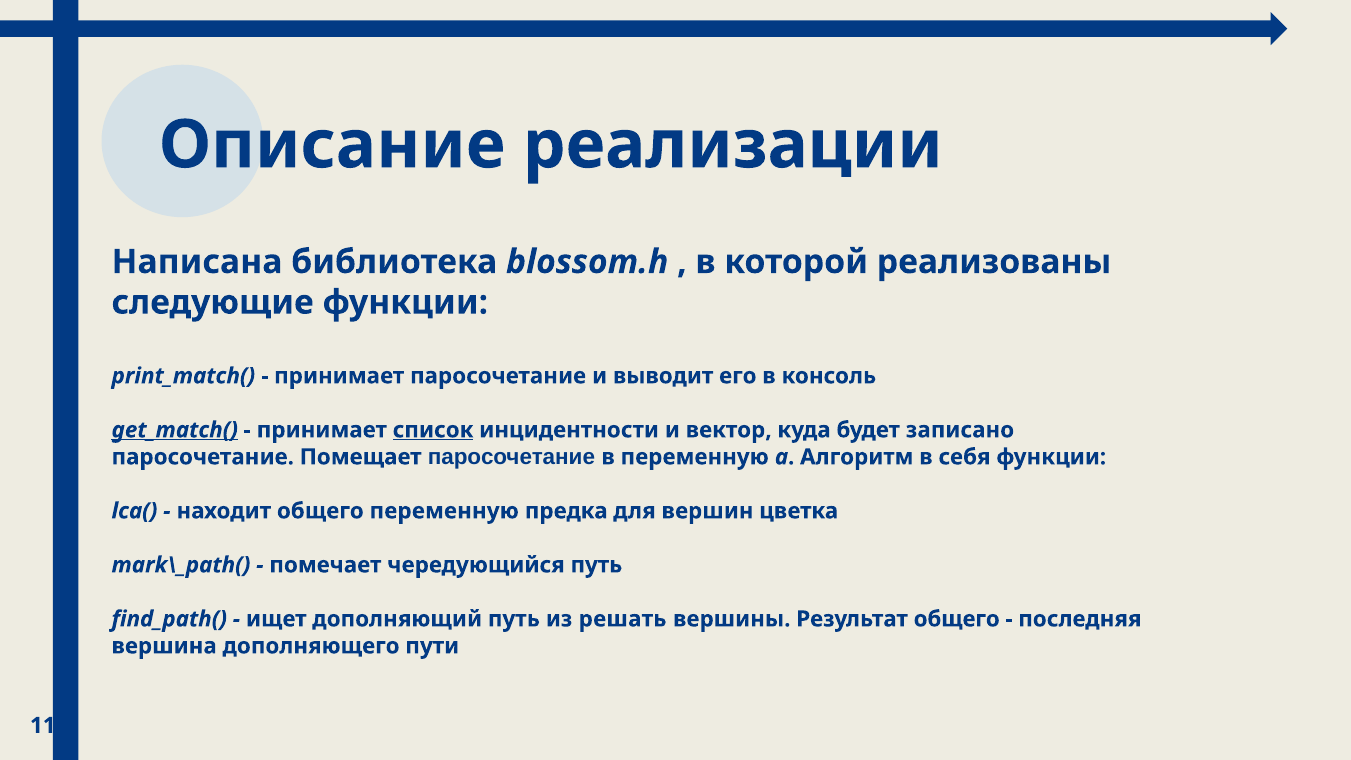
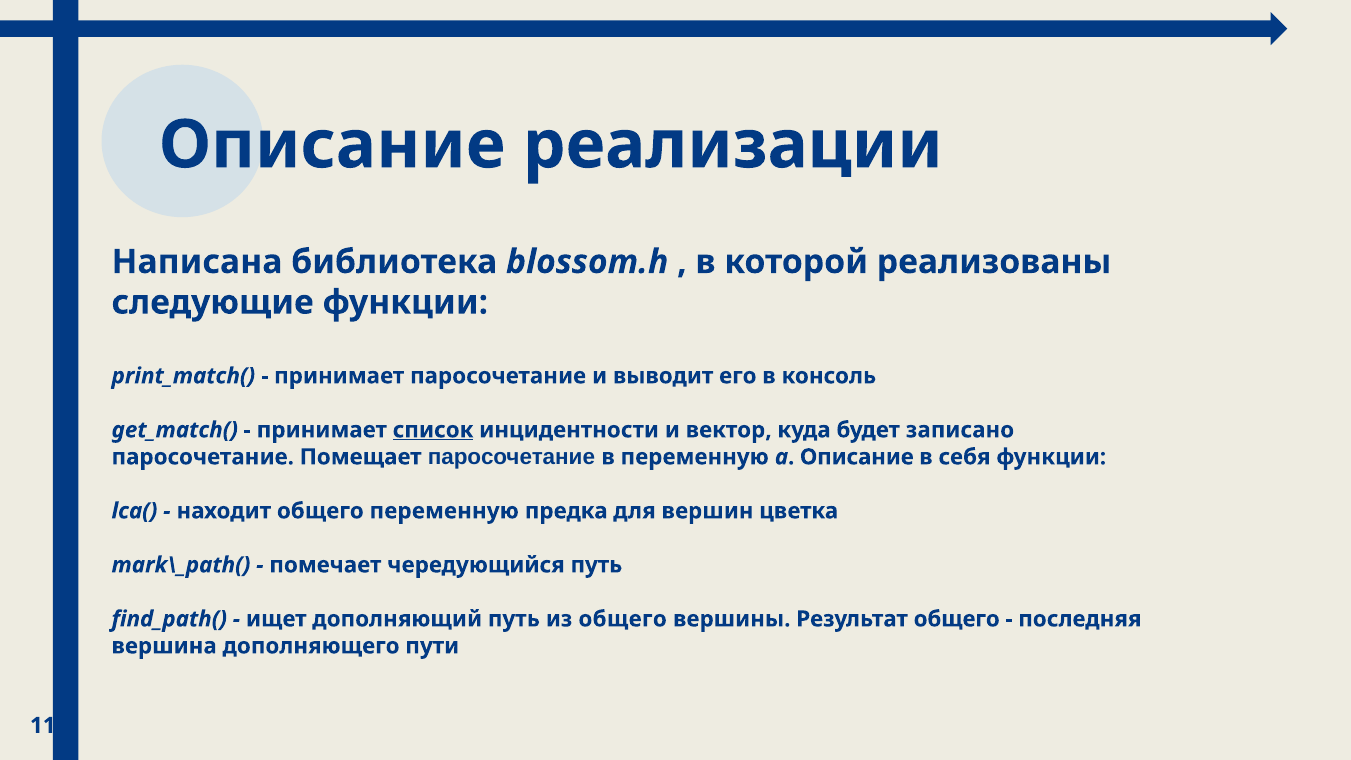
get_match( underline: present -> none (175, 430)
a Алгоритм: Алгоритм -> Описание (857, 457)
из решать: решать -> общего (623, 619)
